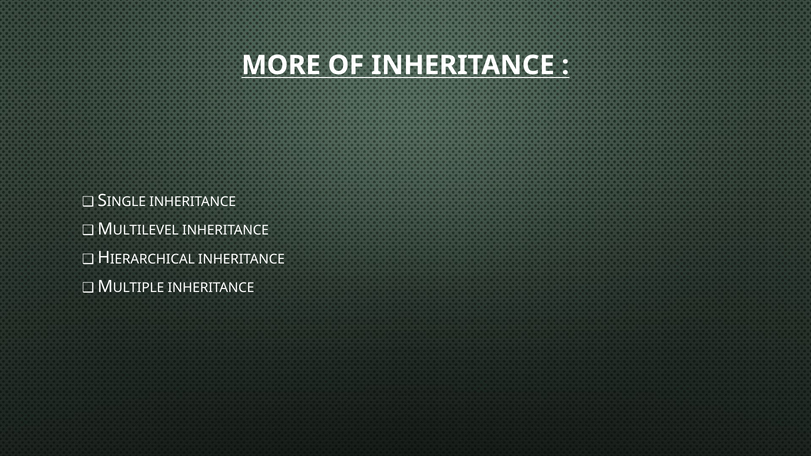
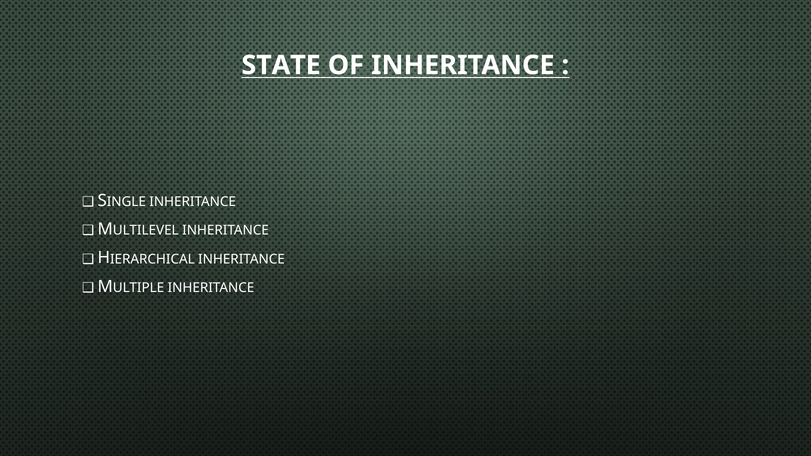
MORE: MORE -> STATE (281, 65)
